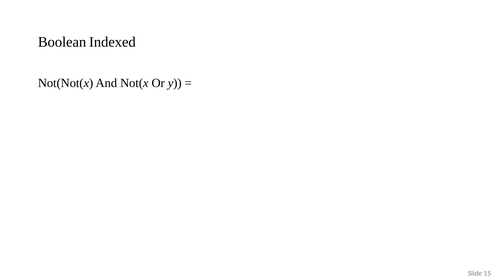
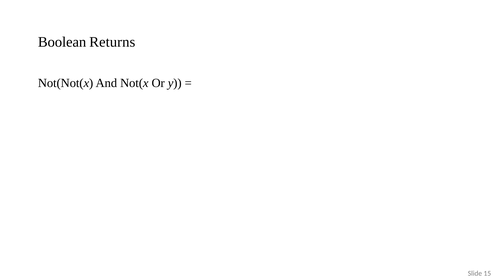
Indexed: Indexed -> Returns (112, 42)
